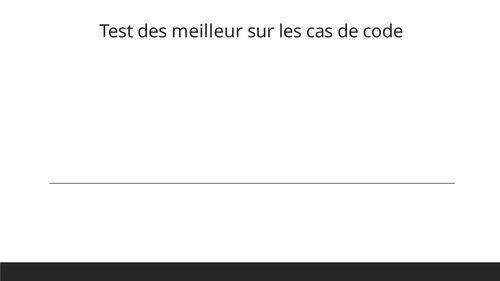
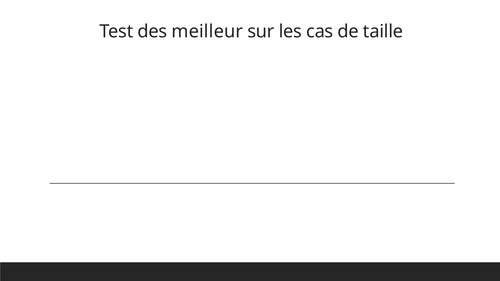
code: code -> taille (383, 32)
